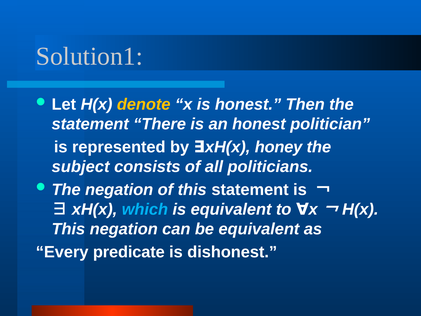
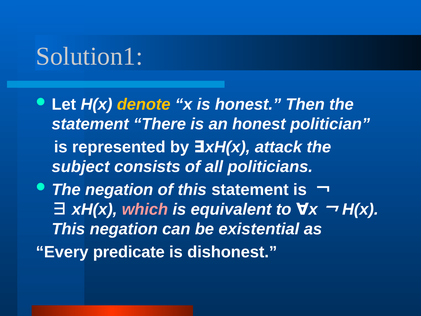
honey: honey -> attack (278, 147)
which colour: light blue -> pink (145, 209)
be equivalent: equivalent -> existential (259, 229)
